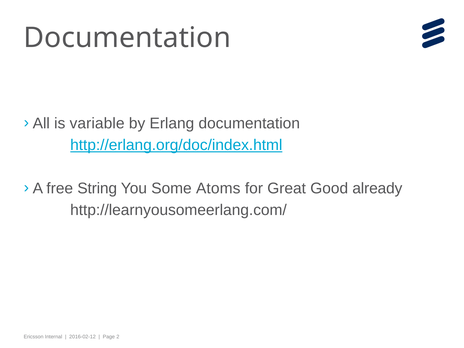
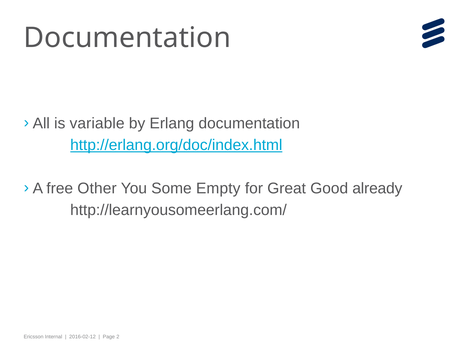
String: String -> Other (97, 188)
Atoms: Atoms -> Empty (218, 188)
